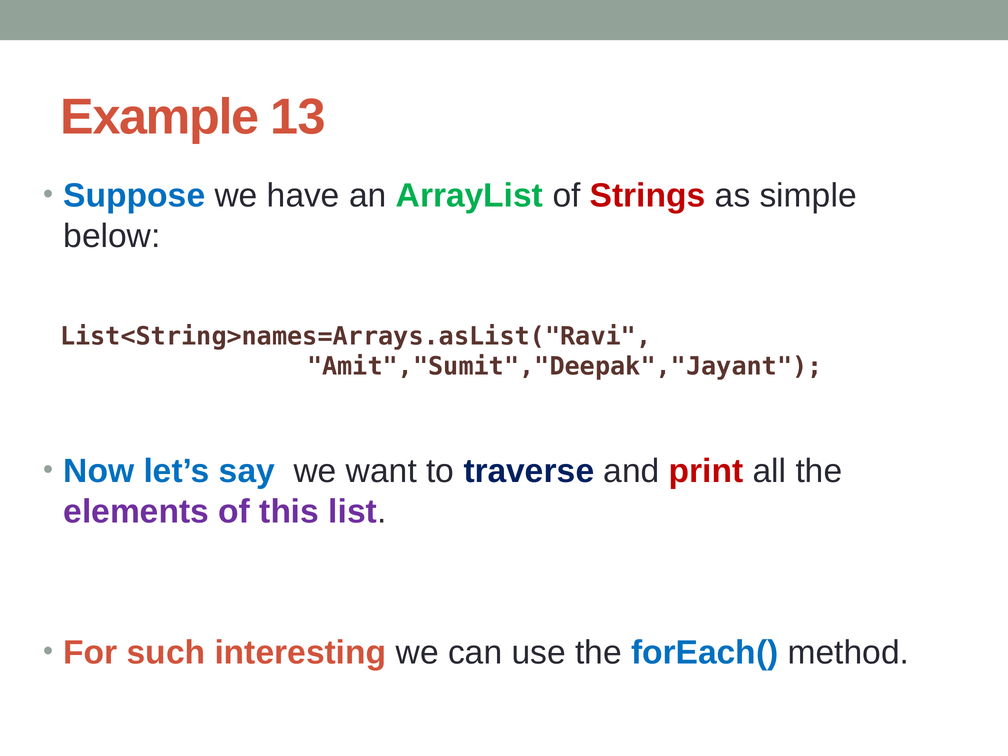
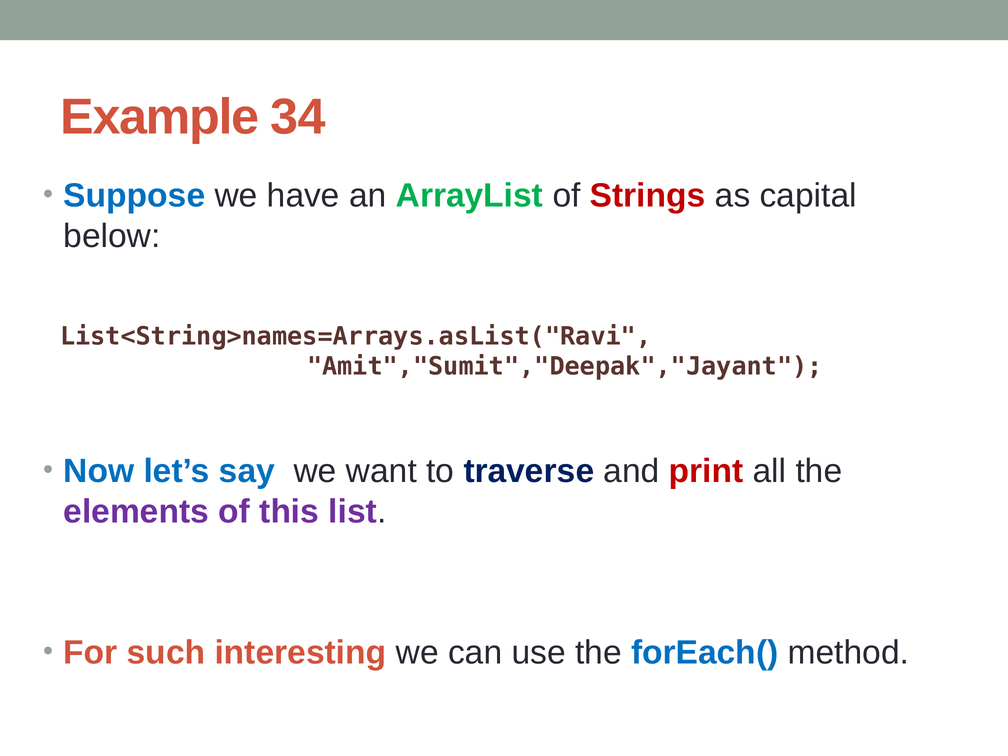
13: 13 -> 34 (298, 117)
simple: simple -> capital (808, 196)
